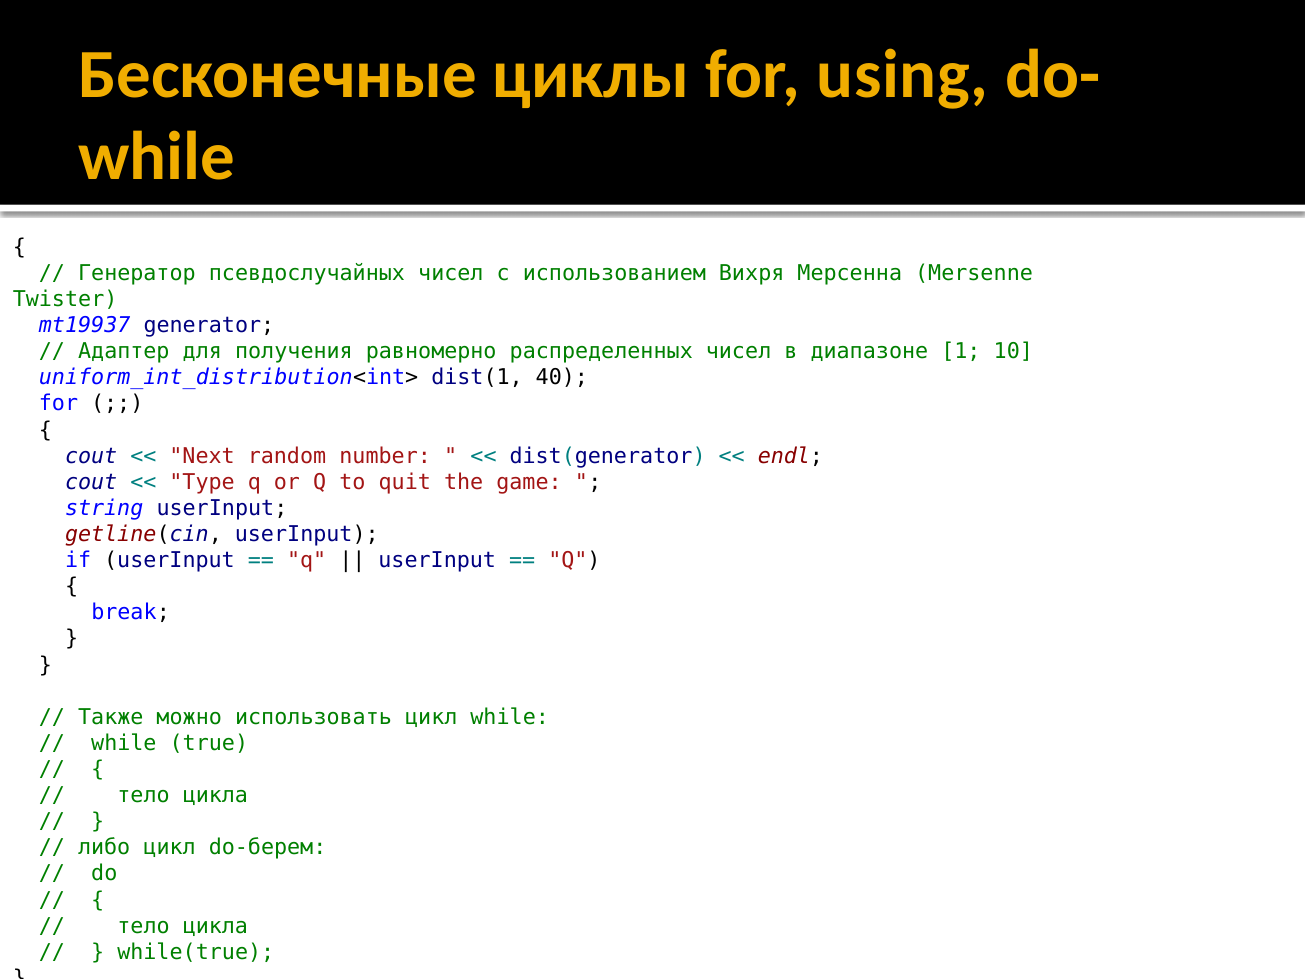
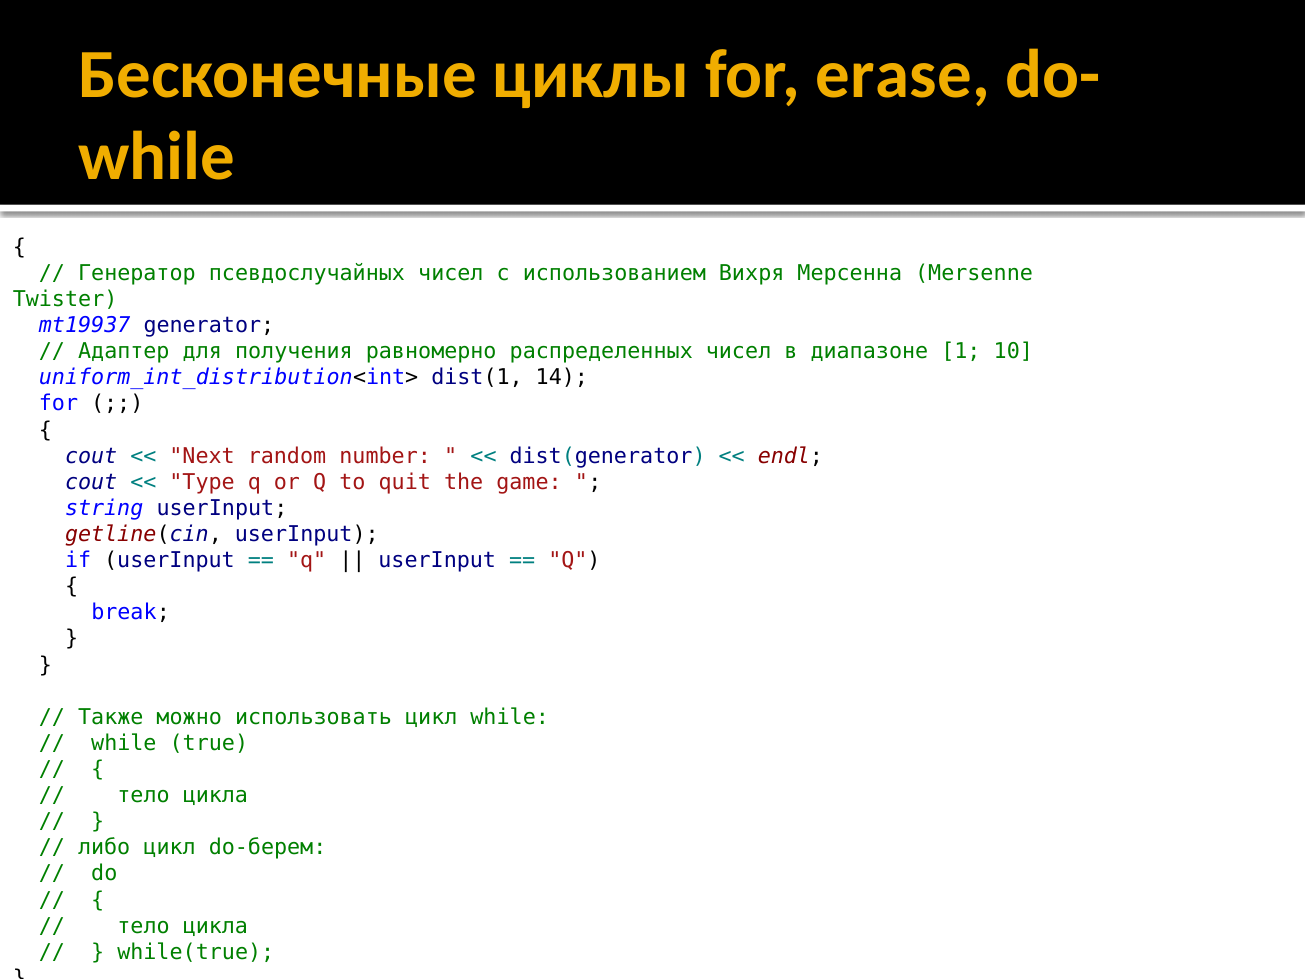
using: using -> erase (903, 74)
40: 40 -> 14 (562, 378)
